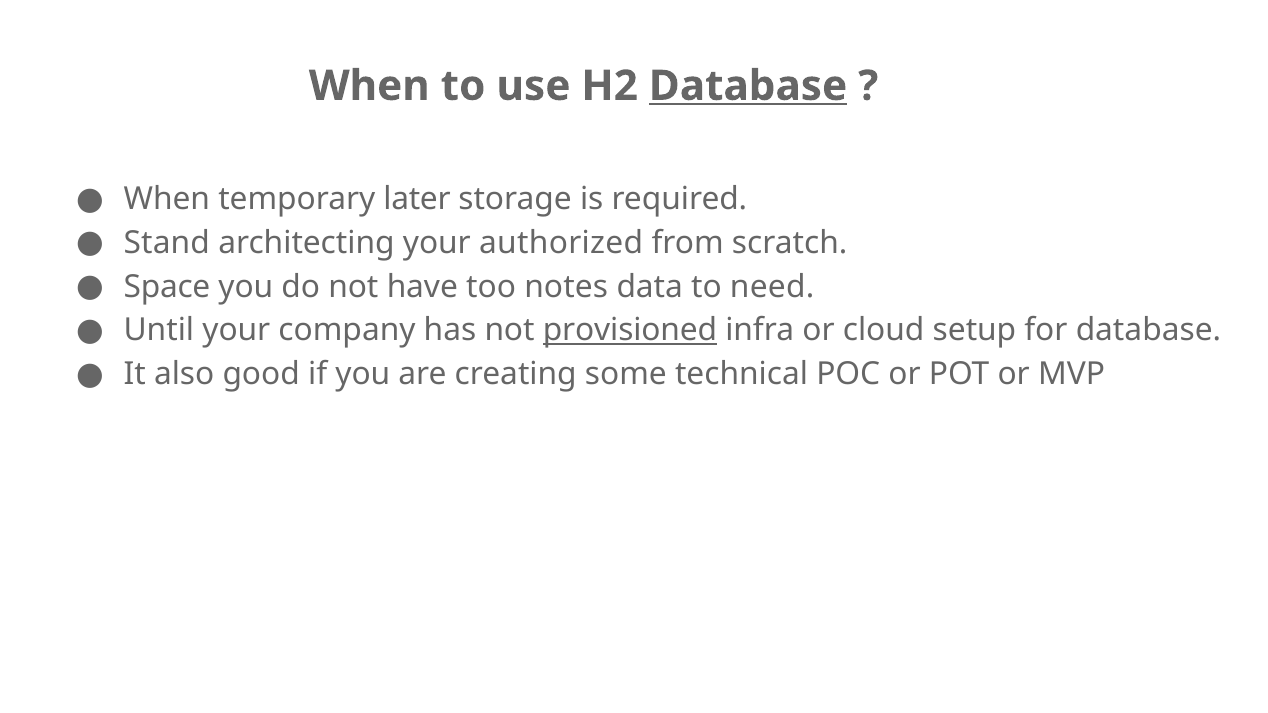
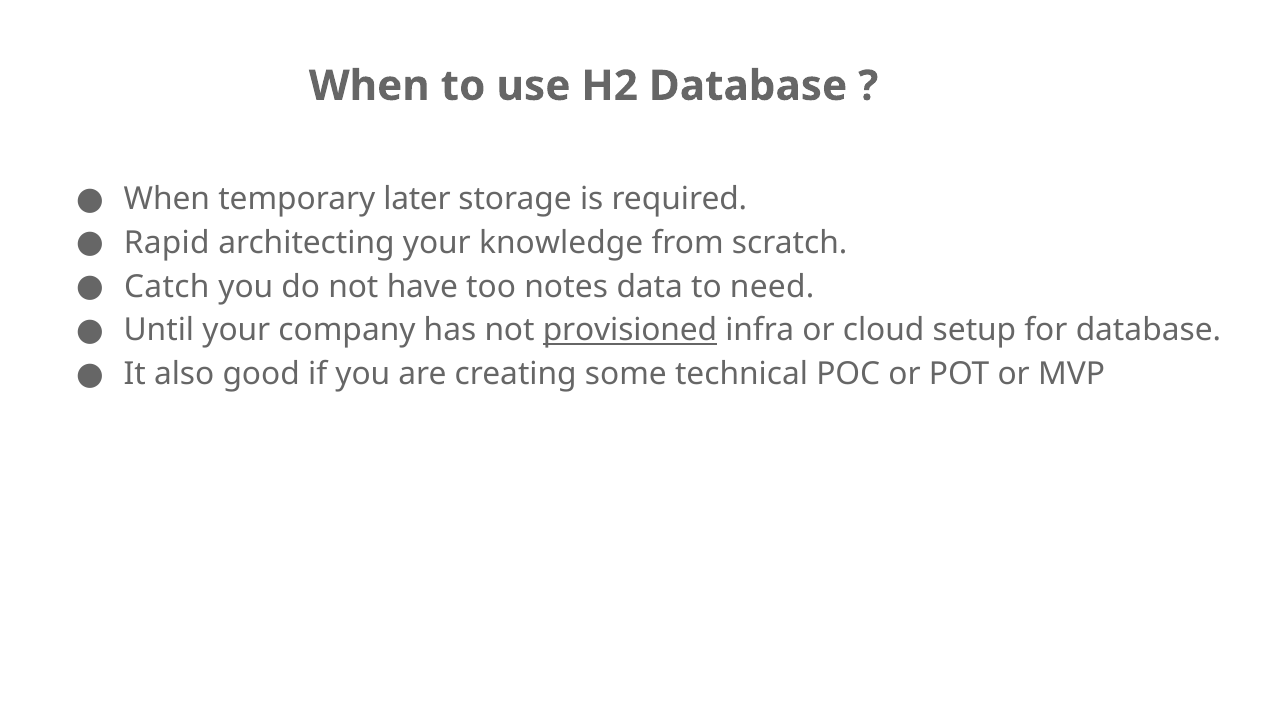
Database underline: present -> none (748, 86)
Stand: Stand -> Rapid (167, 243)
authorized: authorized -> knowledge (561, 243)
Space: Space -> Catch (167, 287)
